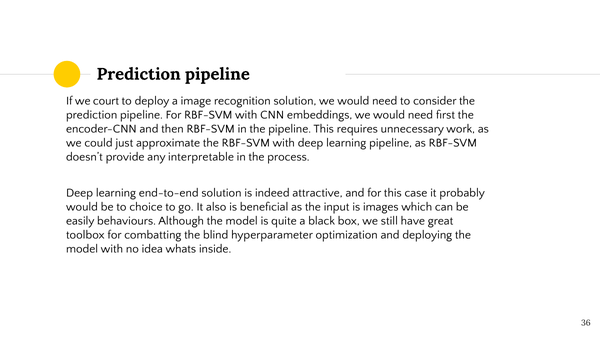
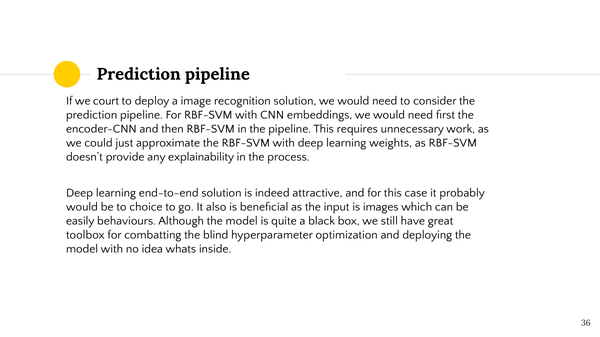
learning pipeline: pipeline -> weights (391, 143)
interpretable: interpretable -> explainability (201, 157)
